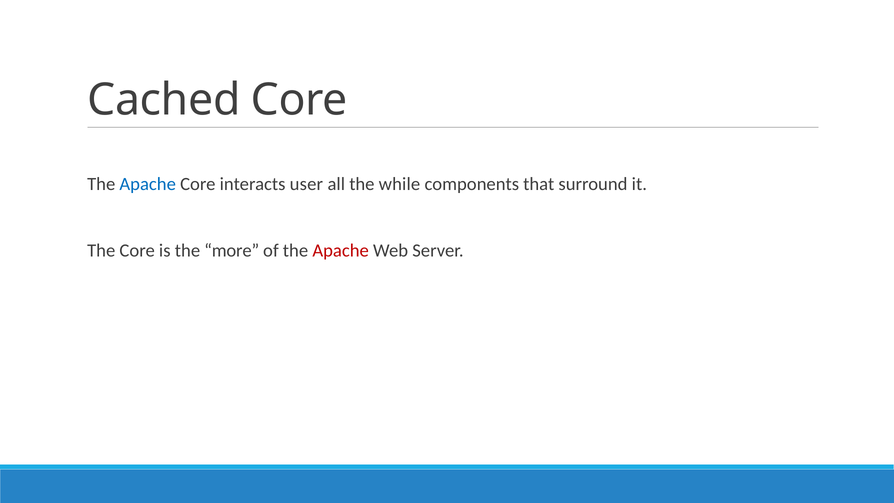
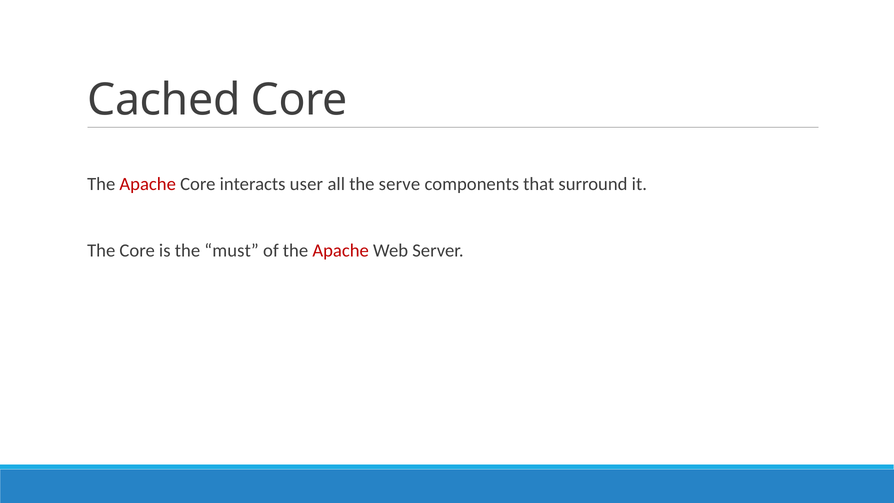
Apache colour: blue -> red (148, 184)
while: while -> serve (399, 184)
more: more -> must (232, 250)
